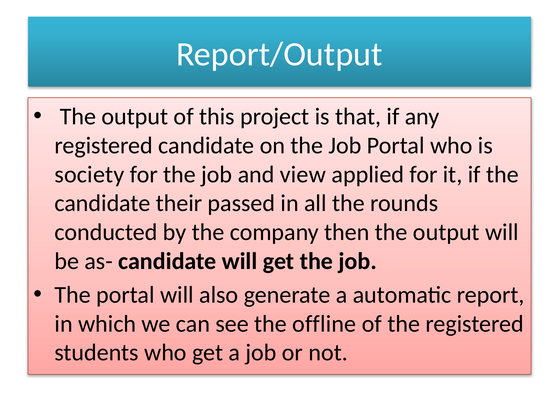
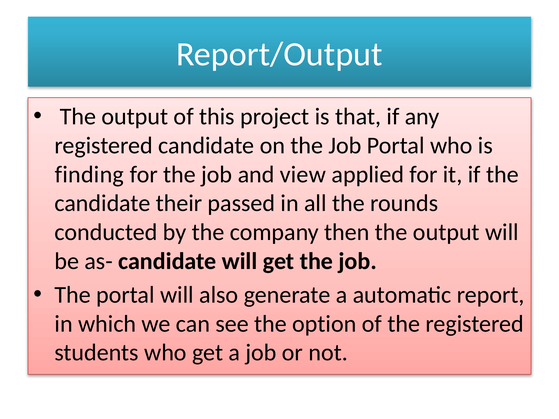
society: society -> finding (89, 175)
offline: offline -> option (324, 324)
